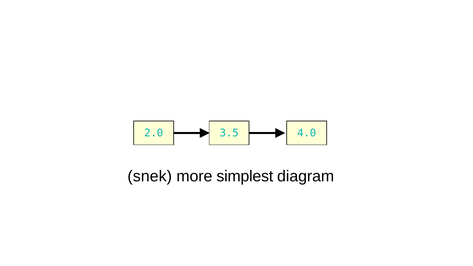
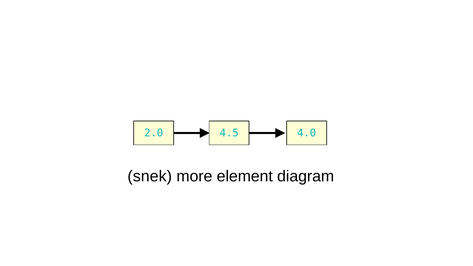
3.5: 3.5 -> 4.5 (229, 133)
simplest: simplest -> element (245, 176)
